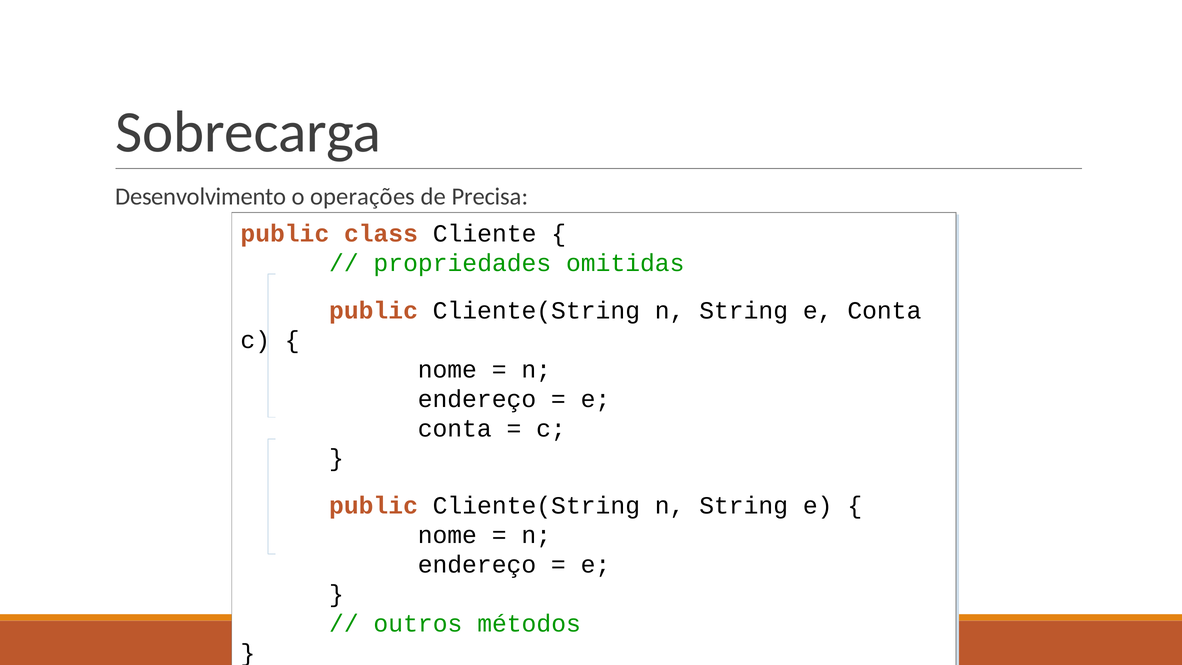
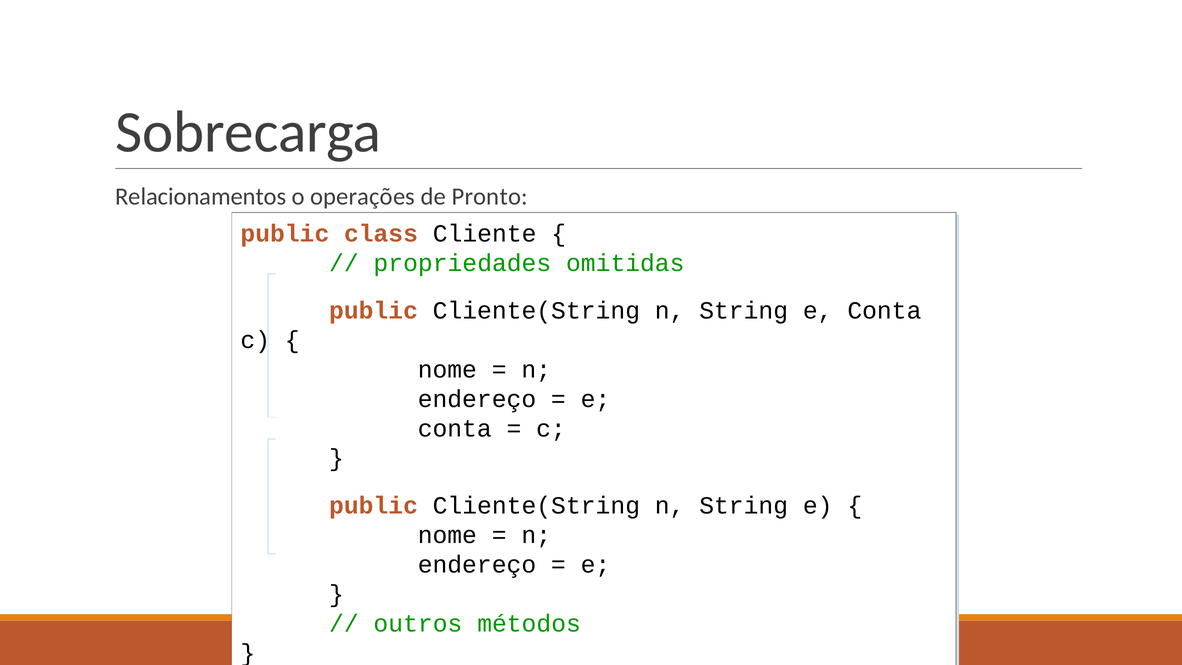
Desenvolvimento: Desenvolvimento -> Relacionamentos (201, 197)
Precisa: Precisa -> Pronto (490, 197)
